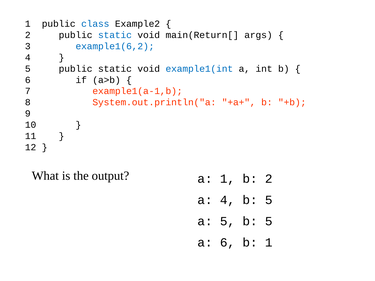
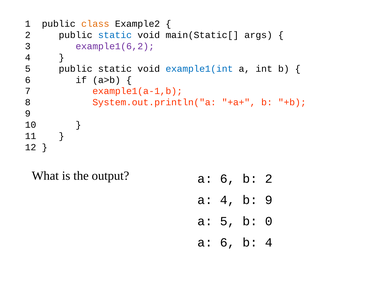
class colour: blue -> orange (95, 24)
main(Return[: main(Return[ -> main(Static[ (202, 35)
example1(6,2 colour: blue -> purple (115, 46)
output a 1: 1 -> 6 (227, 179)
4 b 5: 5 -> 9 (269, 200)
5 b 5: 5 -> 0 (269, 221)
b 1: 1 -> 4 (269, 243)
